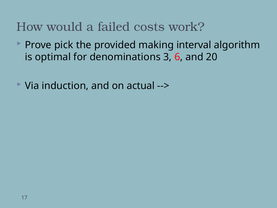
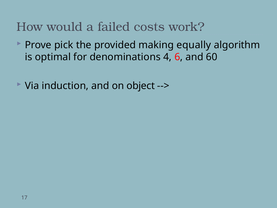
interval: interval -> equally (194, 45)
3: 3 -> 4 (167, 57)
20: 20 -> 60 (212, 57)
actual: actual -> object (141, 86)
